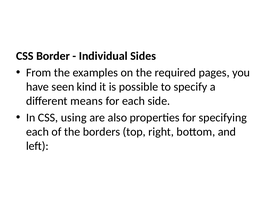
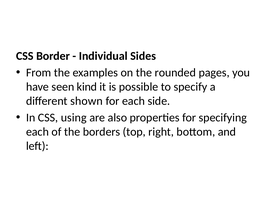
required: required -> rounded (175, 73)
means: means -> shown (87, 101)
